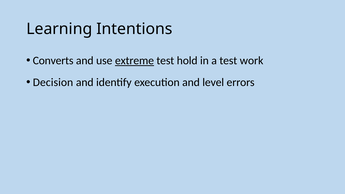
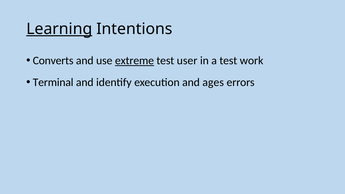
Learning underline: none -> present (59, 29)
hold: hold -> user (187, 61)
Decision: Decision -> Terminal (53, 82)
level: level -> ages (213, 82)
